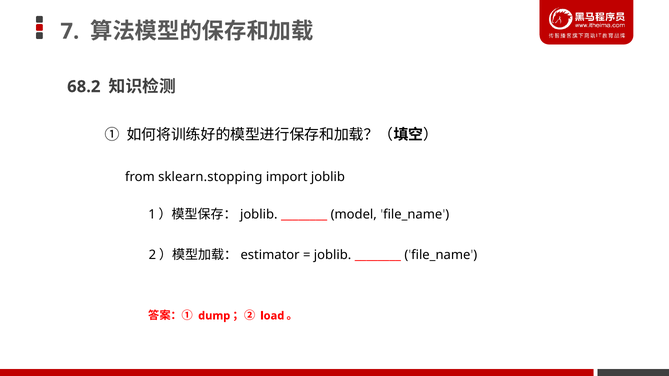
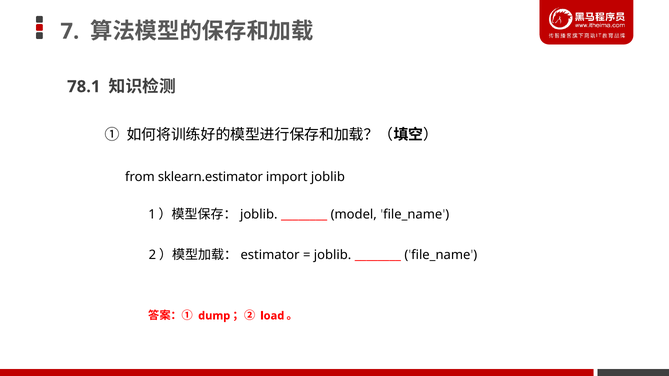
68.2: 68.2 -> 78.1 (84, 87)
sklearn.stopping: sklearn.stopping -> sklearn.estimator (210, 177)
